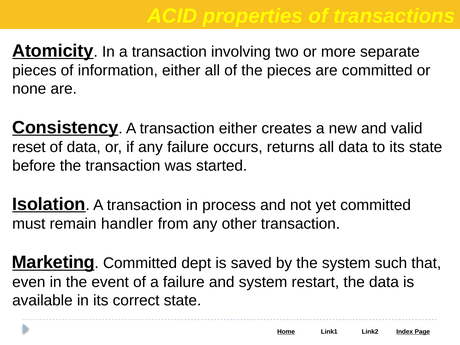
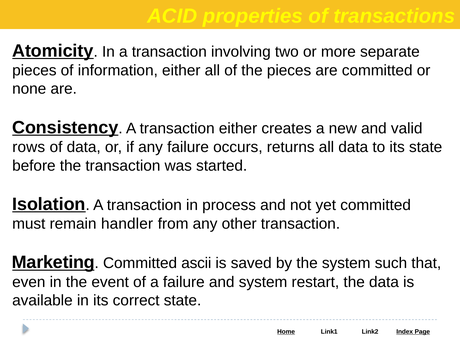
reset: reset -> rows (29, 147)
dept: dept -> ascii (196, 263)
